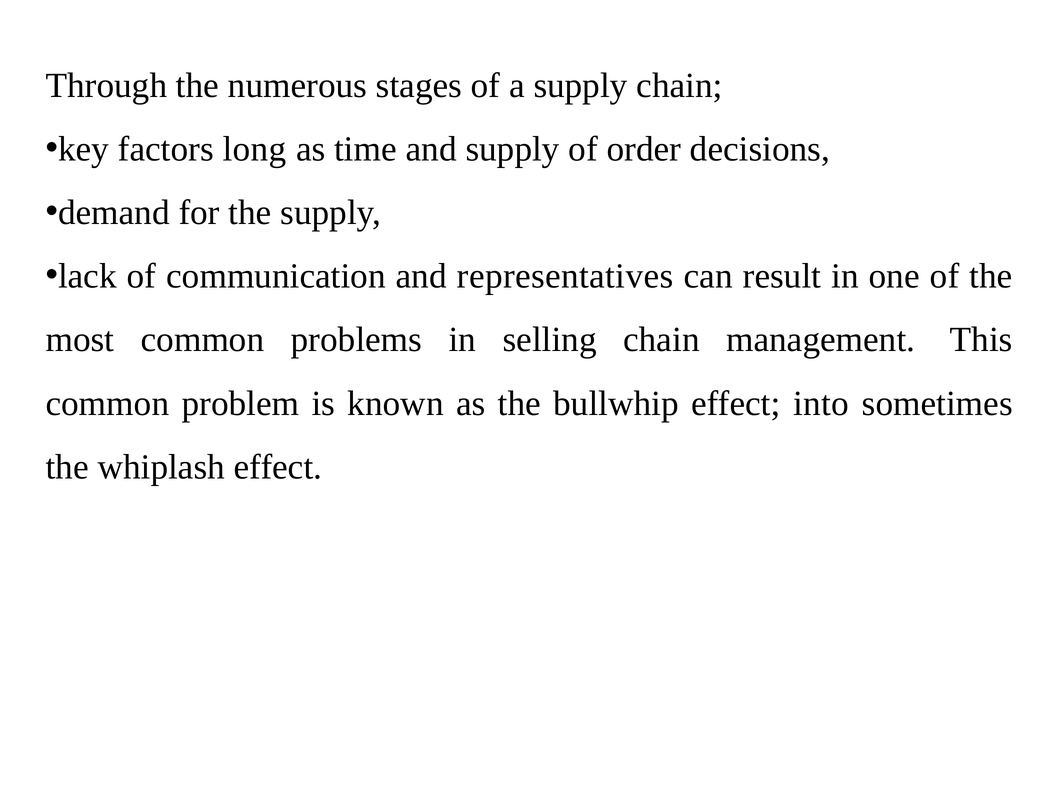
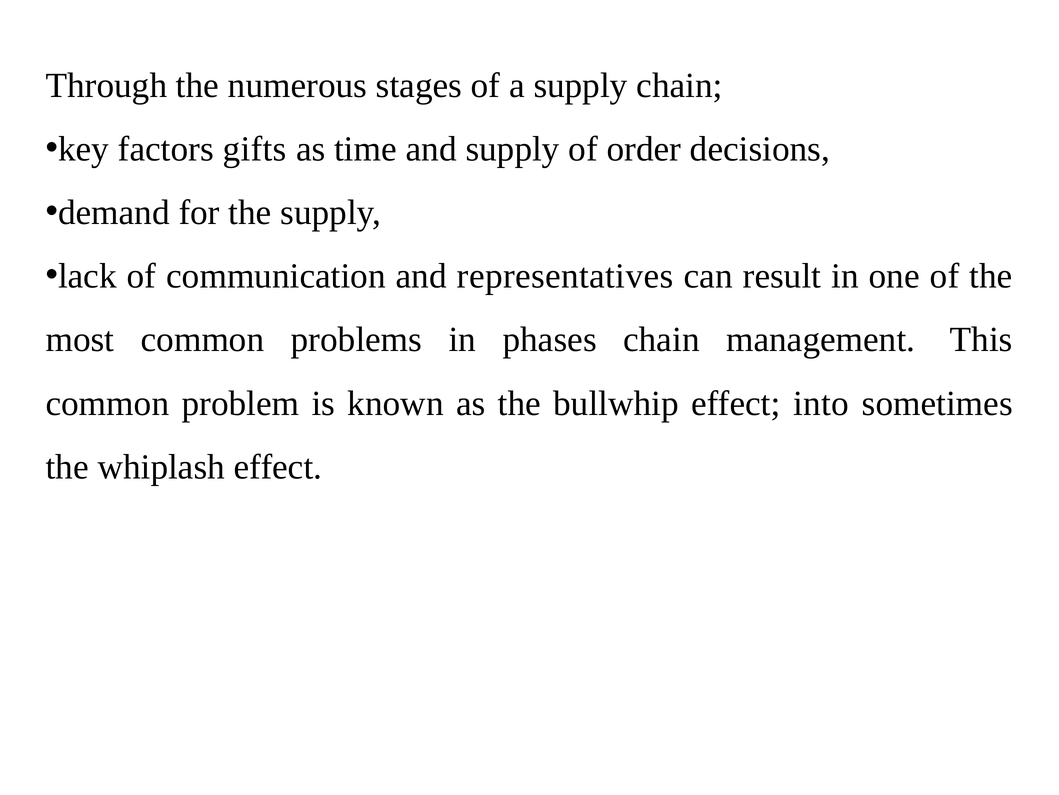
long: long -> gifts (255, 149)
selling: selling -> phases (550, 339)
